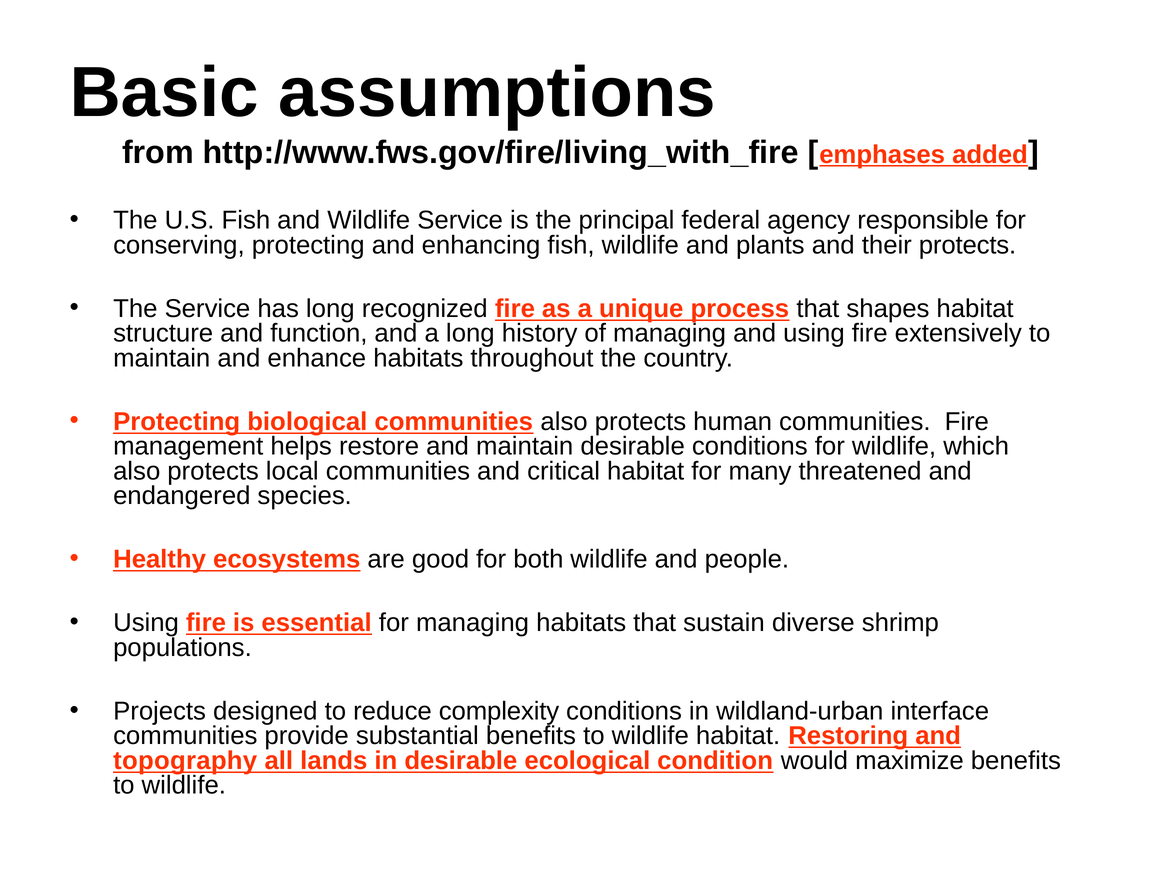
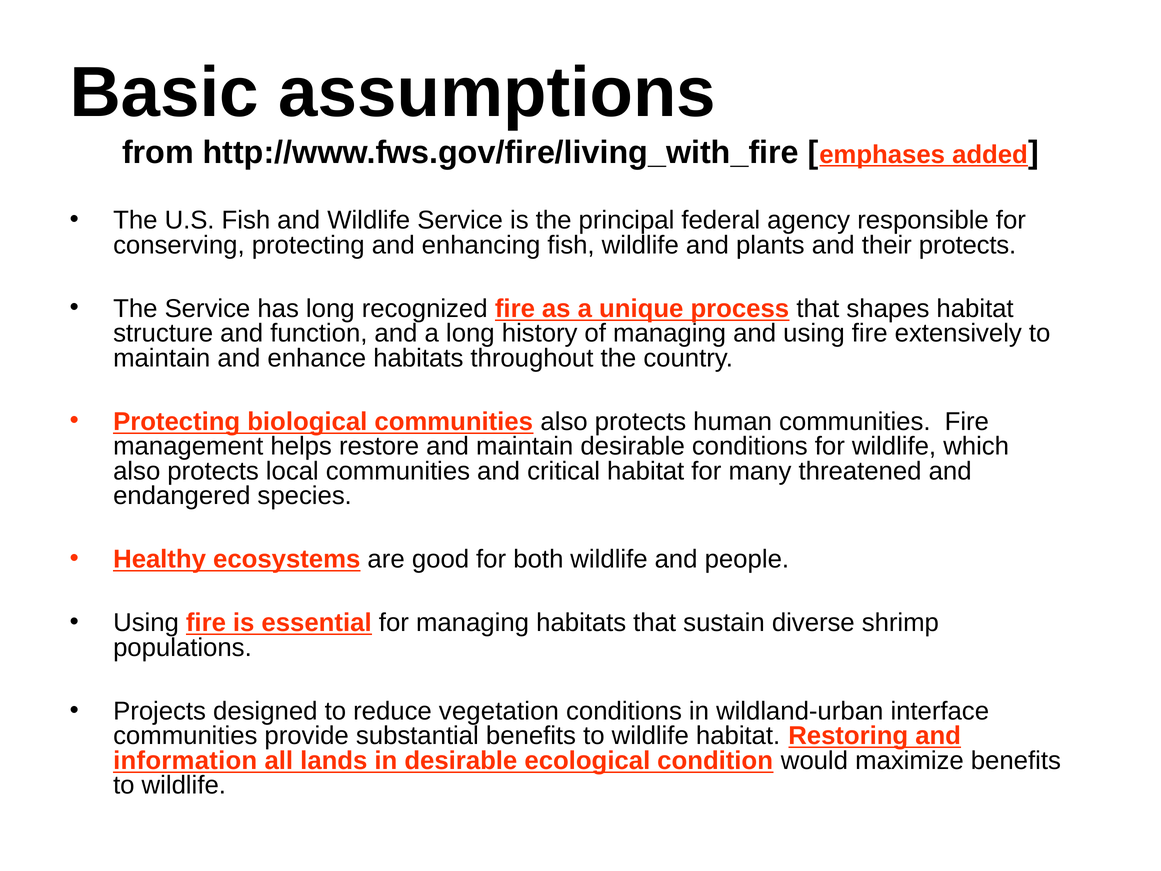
complexity: complexity -> vegetation (499, 711)
topography: topography -> information (185, 760)
